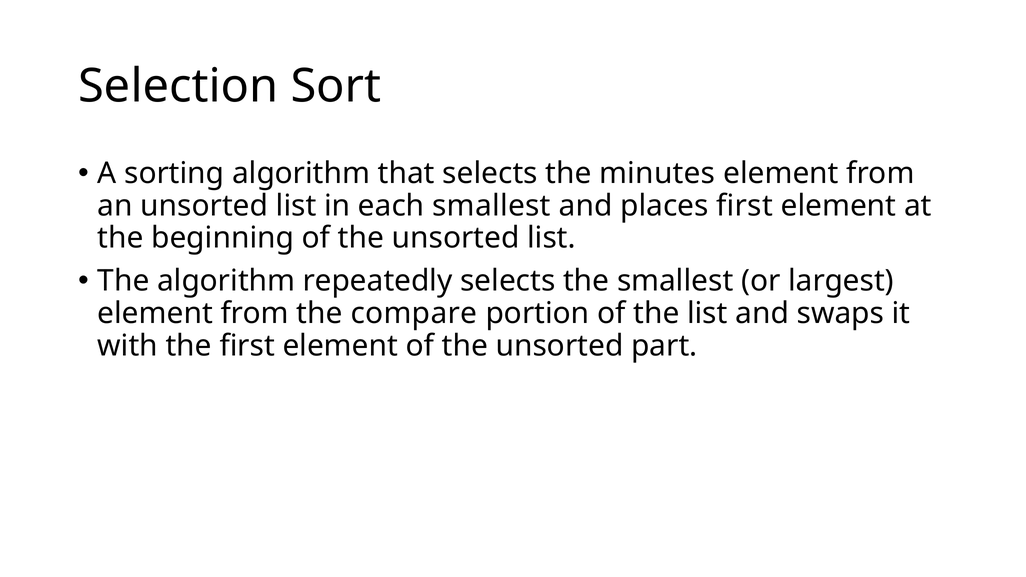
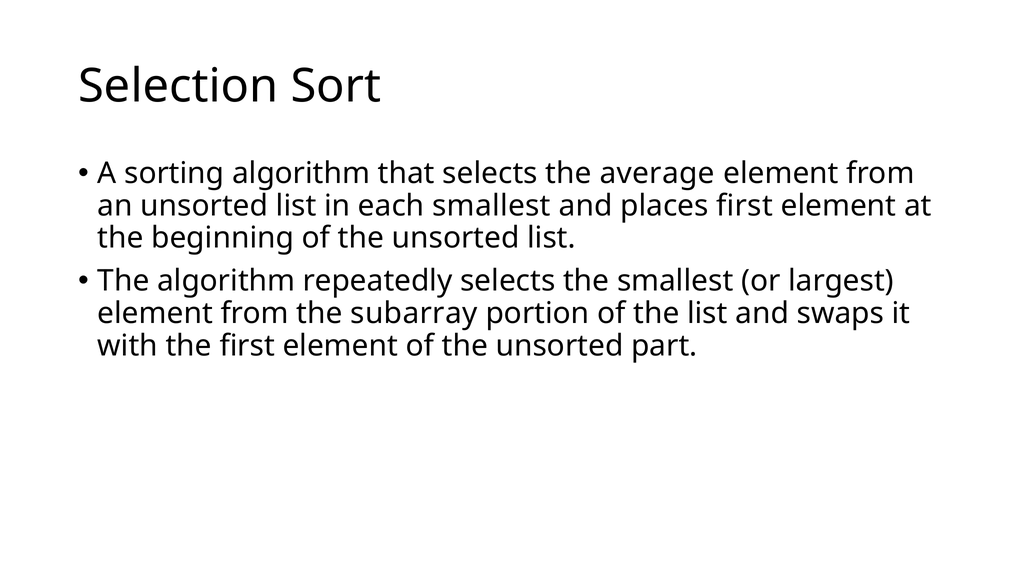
minutes: minutes -> average (657, 173)
compare: compare -> subarray (414, 313)
